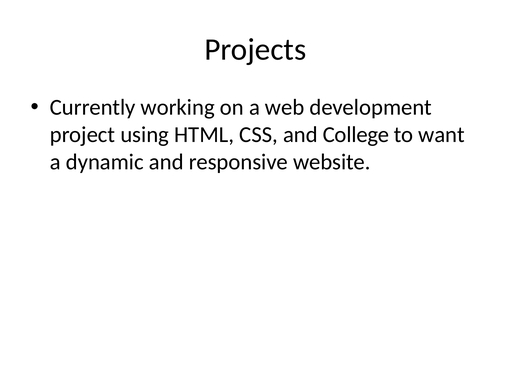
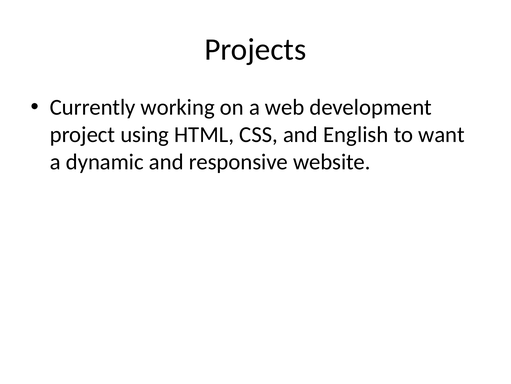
College: College -> English (356, 134)
